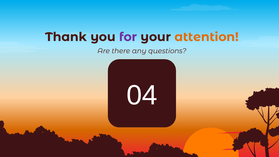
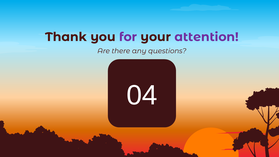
attention colour: orange -> purple (207, 37)
